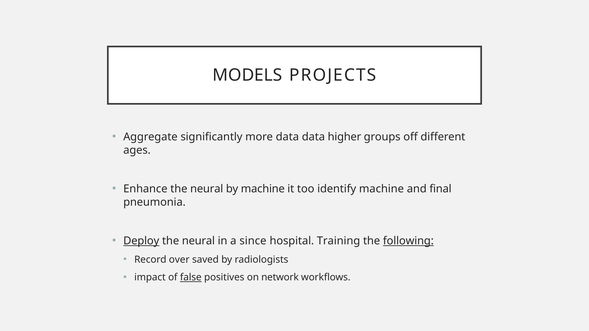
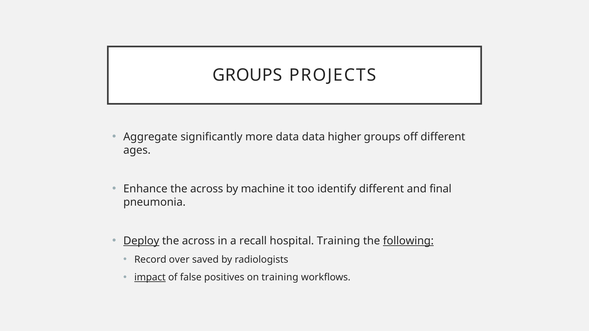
MODELS: MODELS -> GROUPS (247, 75)
Enhance the neural: neural -> across (207, 189)
identify machine: machine -> different (382, 189)
neural: neural -> across (198, 241)
since: since -> recall (253, 241)
impact underline: none -> present (150, 278)
false underline: present -> none (191, 278)
on network: network -> training (280, 278)
